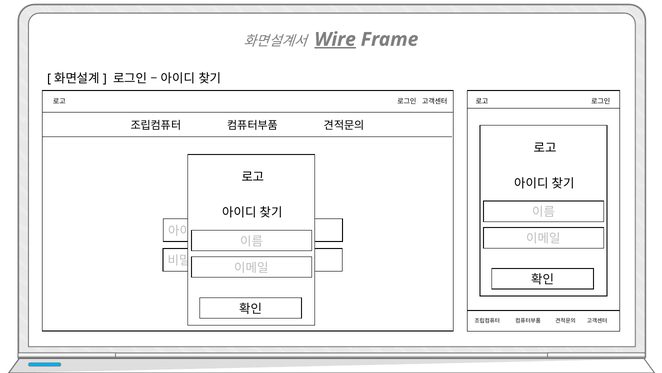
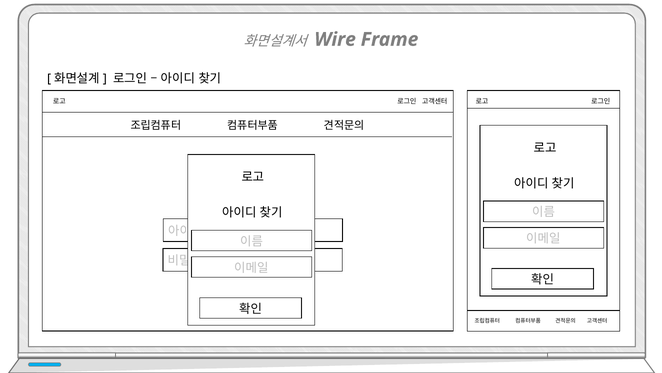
Wire underline: present -> none (335, 39)
